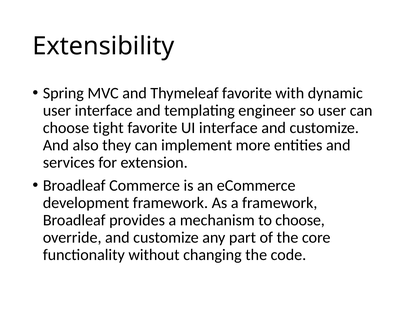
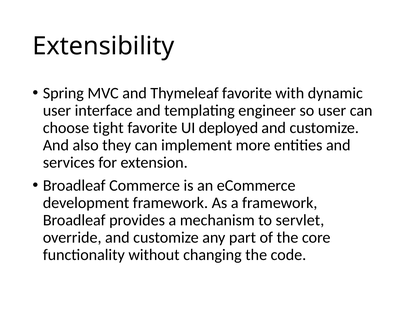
UI interface: interface -> deployed (228, 128)
to choose: choose -> servlet (300, 220)
